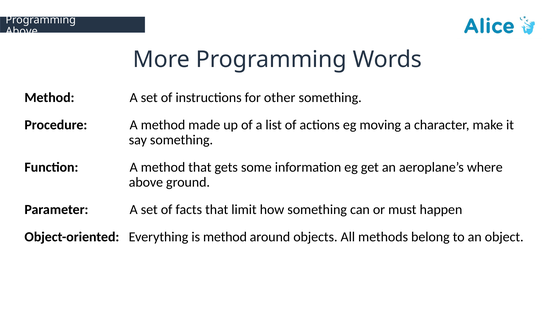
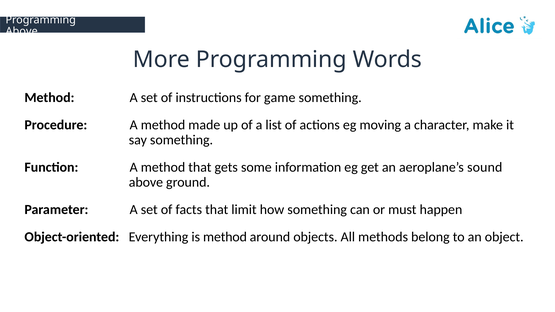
other: other -> game (280, 98)
where: where -> sound (485, 167)
